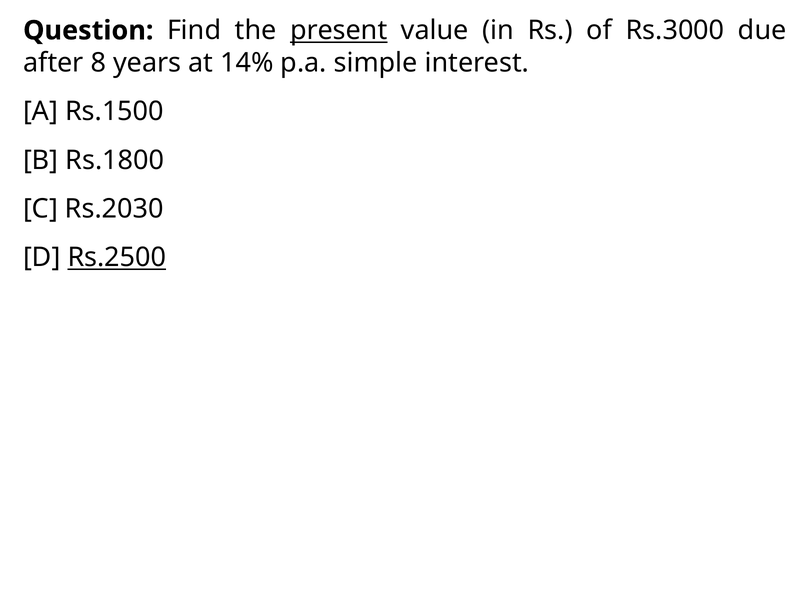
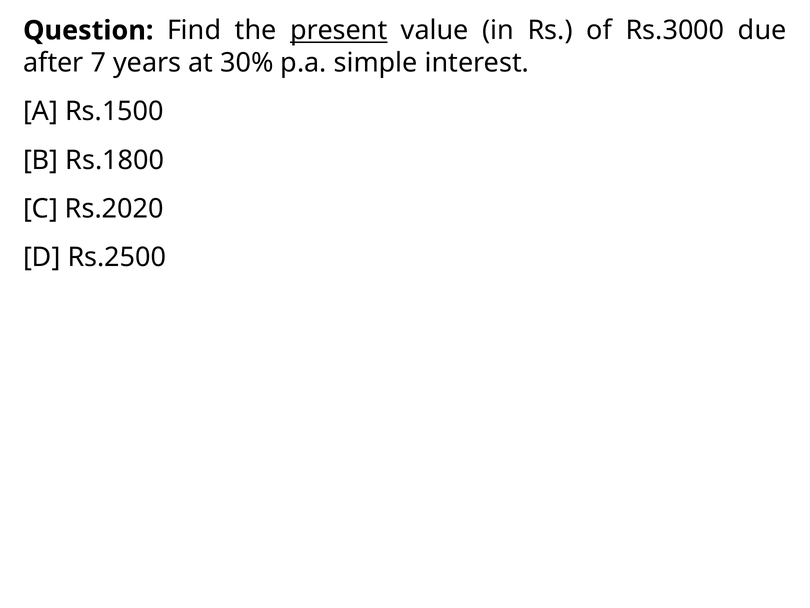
8: 8 -> 7 (98, 63)
14%: 14% -> 30% (247, 63)
Rs.2030: Rs.2030 -> Rs.2020 (114, 209)
Rs.2500 underline: present -> none (117, 257)
